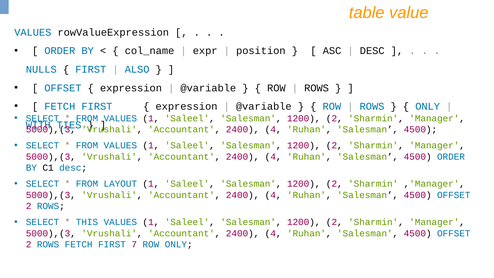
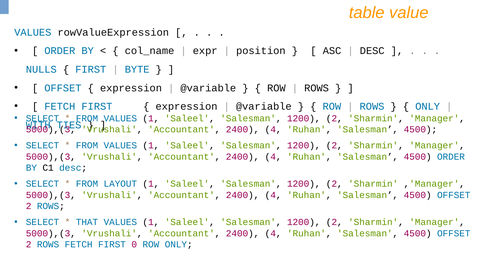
ALSO: ALSO -> BYTE (137, 69)
THIS: THIS -> THAT (87, 222)
7: 7 -> 0 (134, 244)
